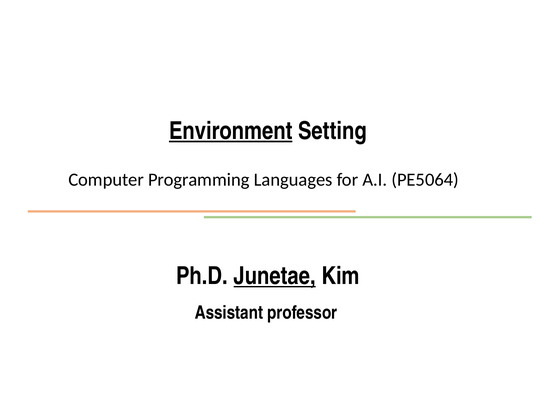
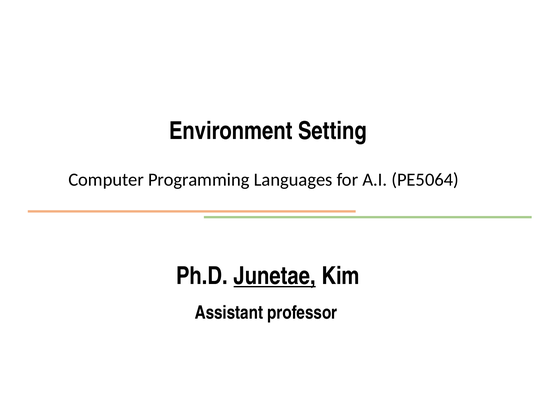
Environment underline: present -> none (231, 131)
